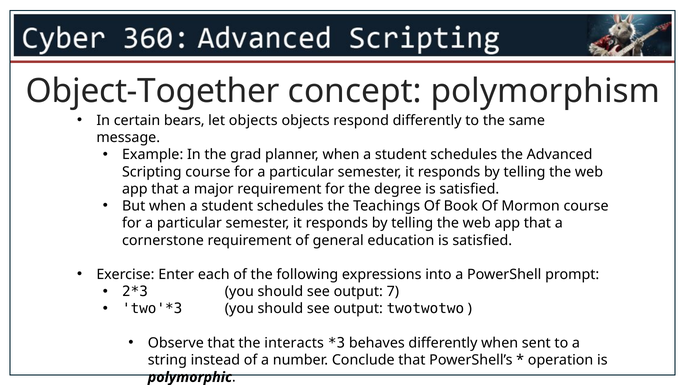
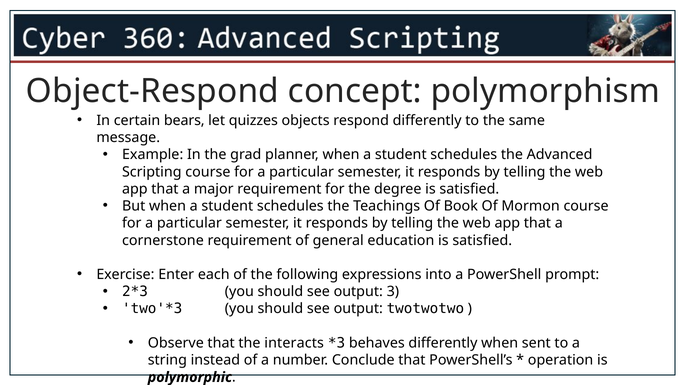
Object-Together: Object-Together -> Object-Respond (153, 91)
let objects: objects -> quizzes (253, 121)
7: 7 -> 3 (393, 292)
